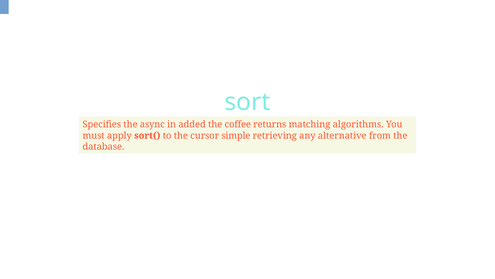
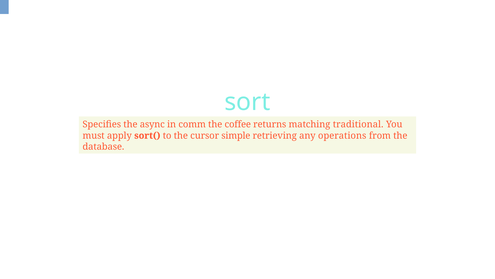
added: added -> comm (192, 124)
algorithms: algorithms -> traditional (358, 124)
alternative: alternative -> operations (342, 135)
